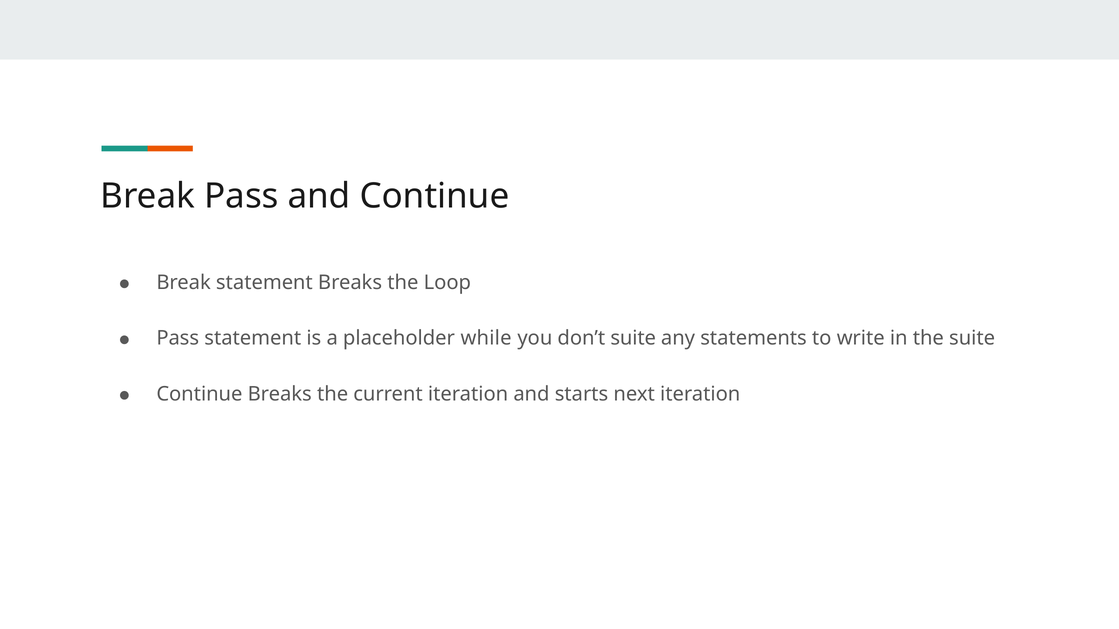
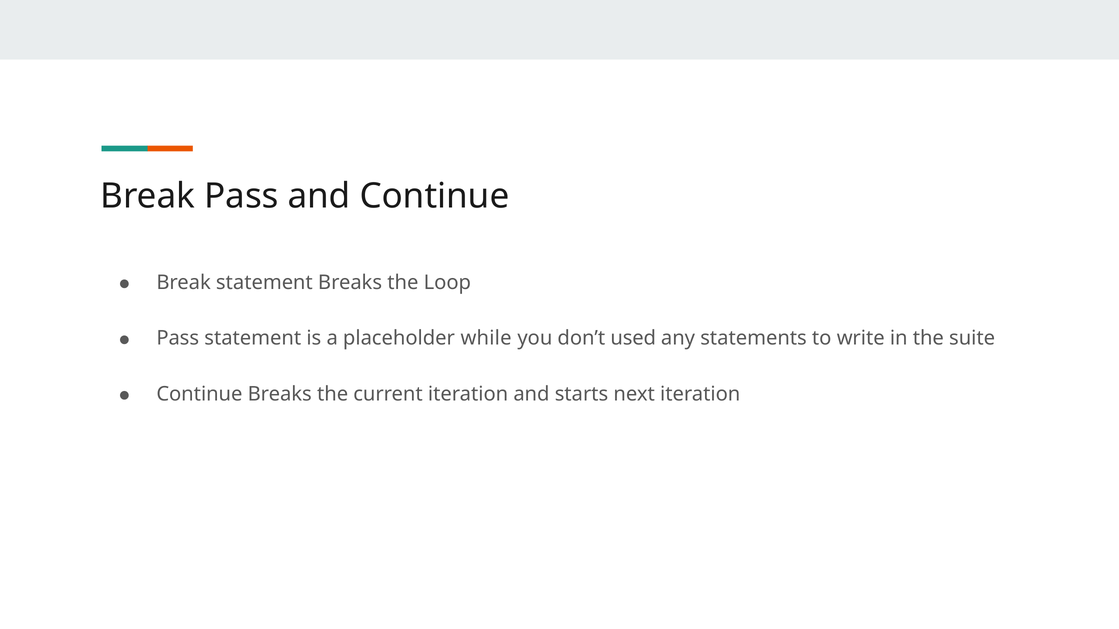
don’t suite: suite -> used (633, 339)
